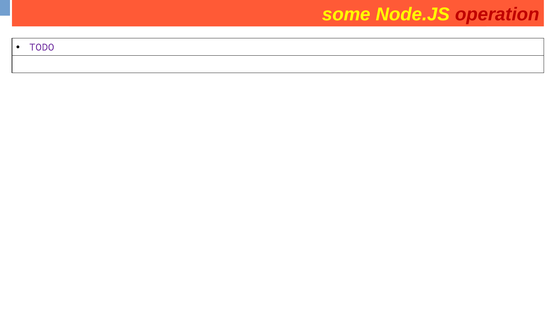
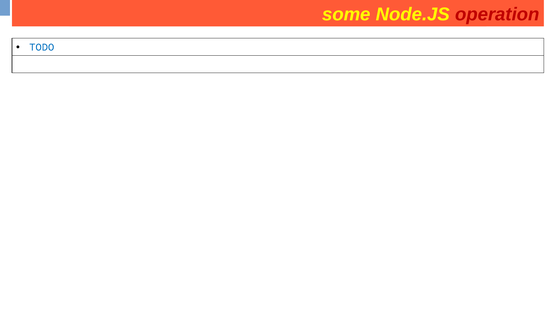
TODO colour: purple -> blue (42, 47)
